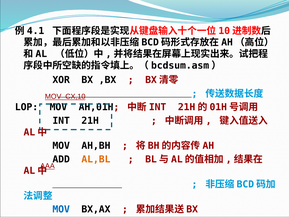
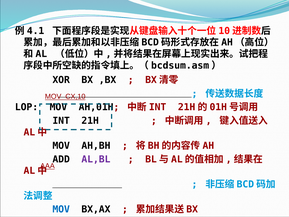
AL,BL colour: orange -> purple (96, 159)
